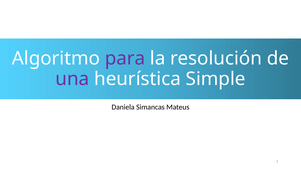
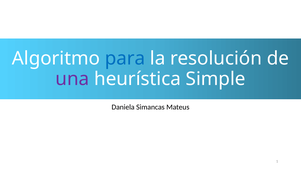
para colour: purple -> blue (125, 59)
